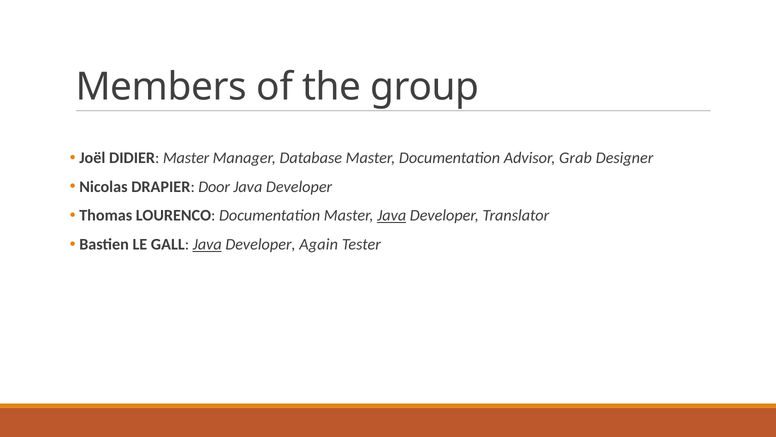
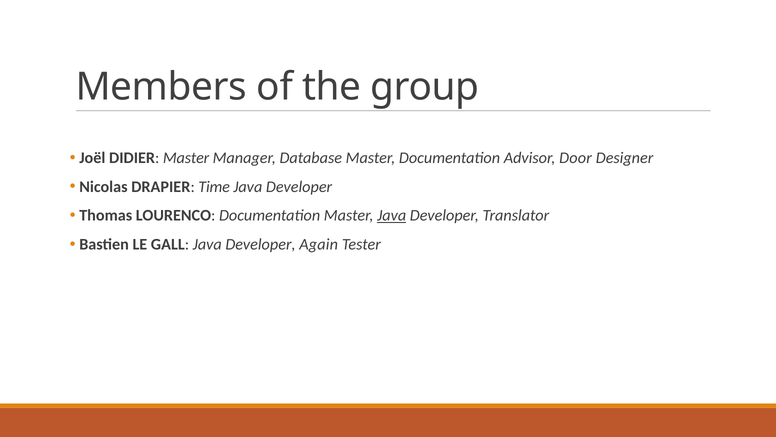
Grab: Grab -> Door (576, 158)
Door: Door -> Time (214, 187)
Java underline: present -> none (207, 244)
